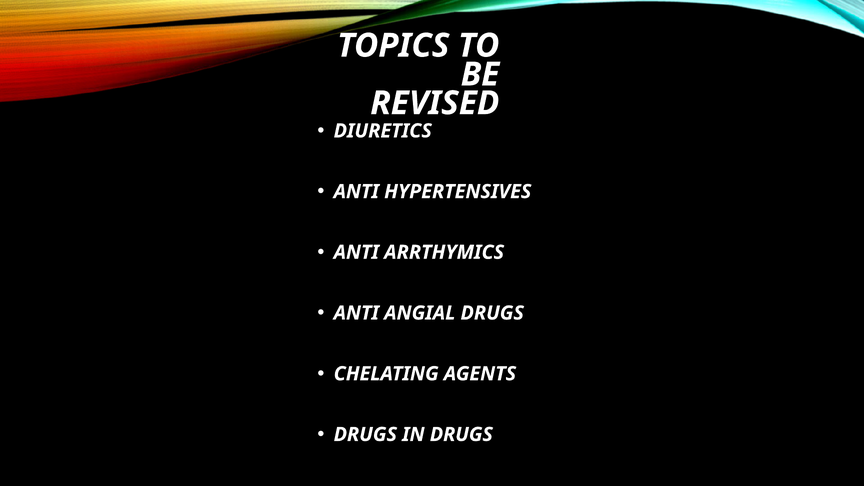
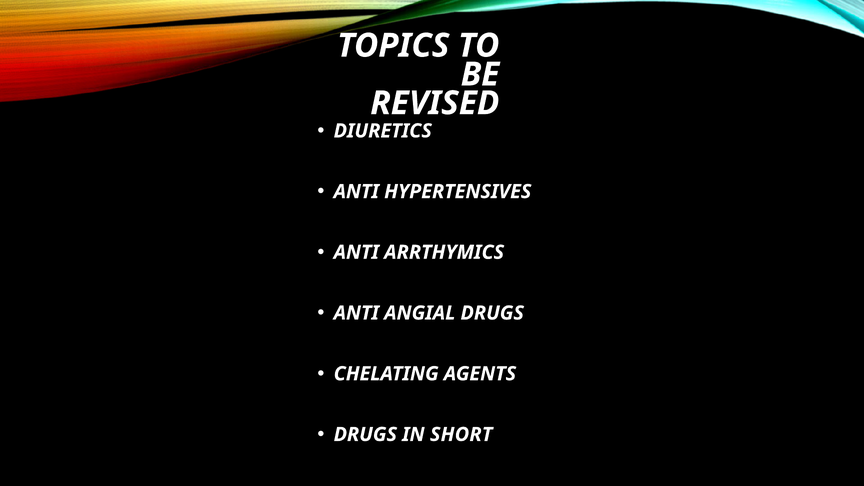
IN DRUGS: DRUGS -> SHORT (461, 434)
